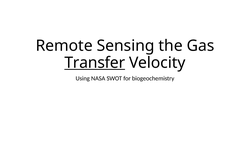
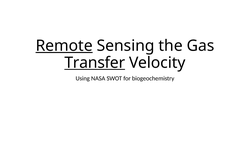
Remote underline: none -> present (64, 46)
